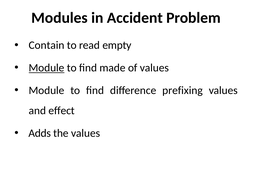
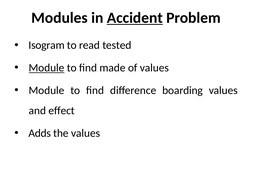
Accident underline: none -> present (135, 18)
Contain: Contain -> Isogram (47, 45)
empty: empty -> tested (117, 45)
prefixing: prefixing -> boarding (183, 91)
